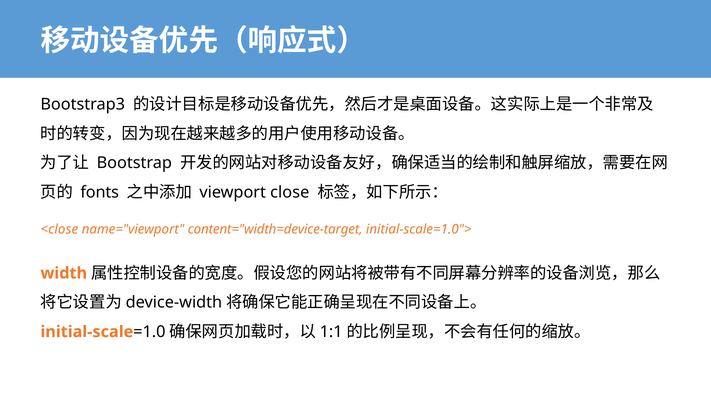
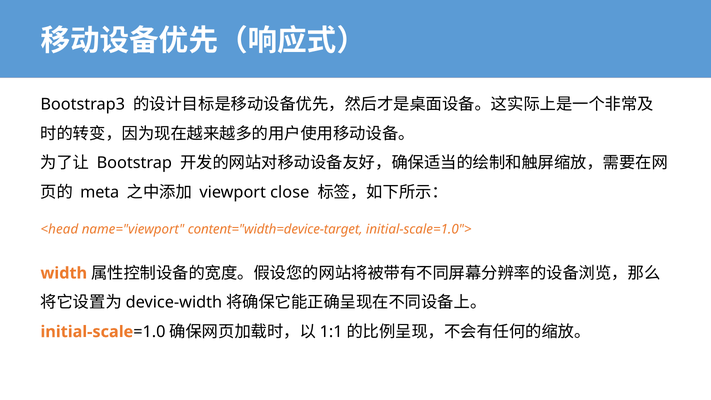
fonts: fonts -> meta (100, 192)
<close: <close -> <head (59, 229)
